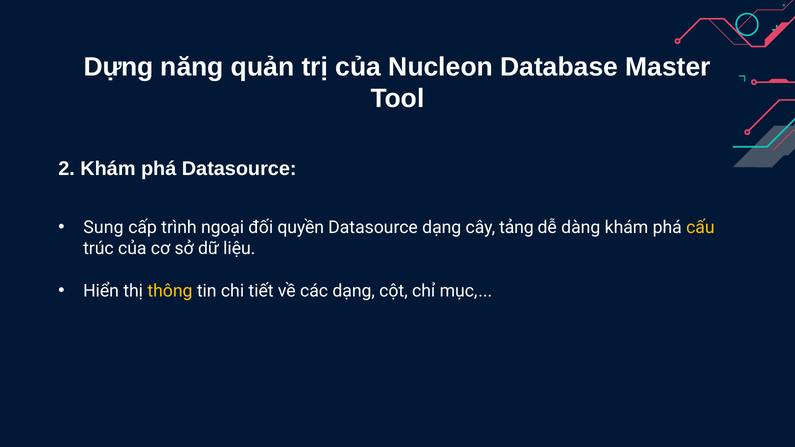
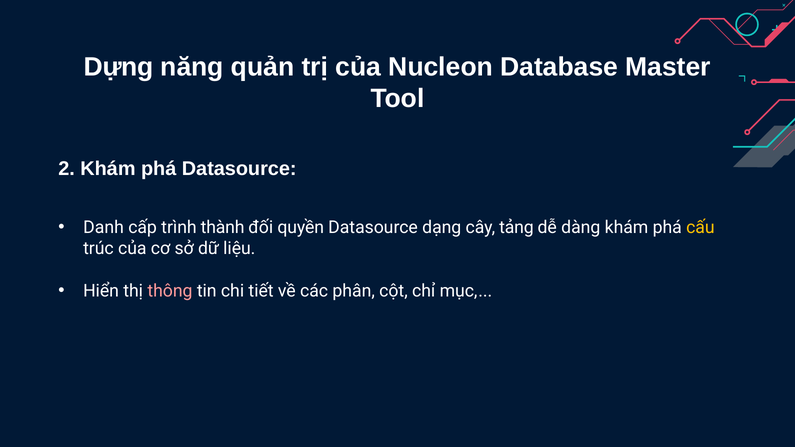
Sung: Sung -> Danh (104, 227)
ngoại: ngoại -> thành (223, 227)
thông colour: yellow -> pink (170, 291)
các dạng: dạng -> phân (354, 291)
